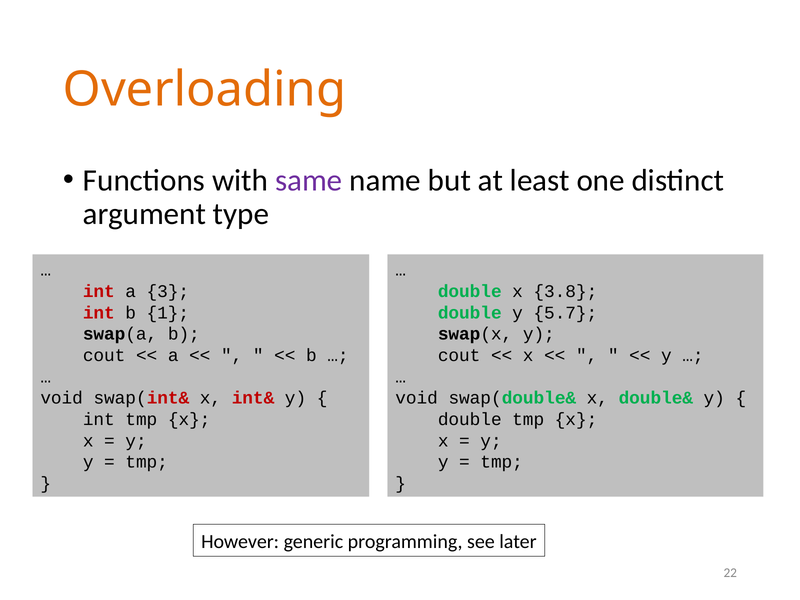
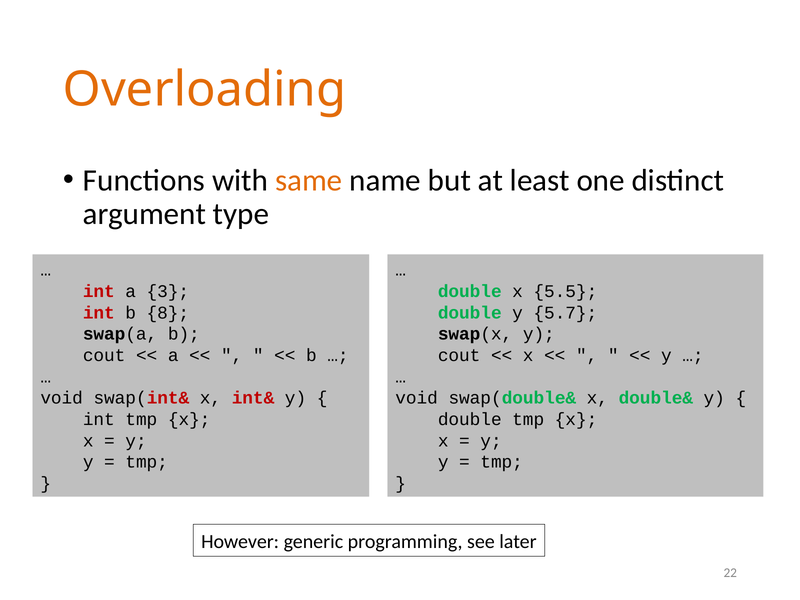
same colour: purple -> orange (309, 180)
3.8: 3.8 -> 5.5 (565, 291)
1: 1 -> 8 (168, 313)
